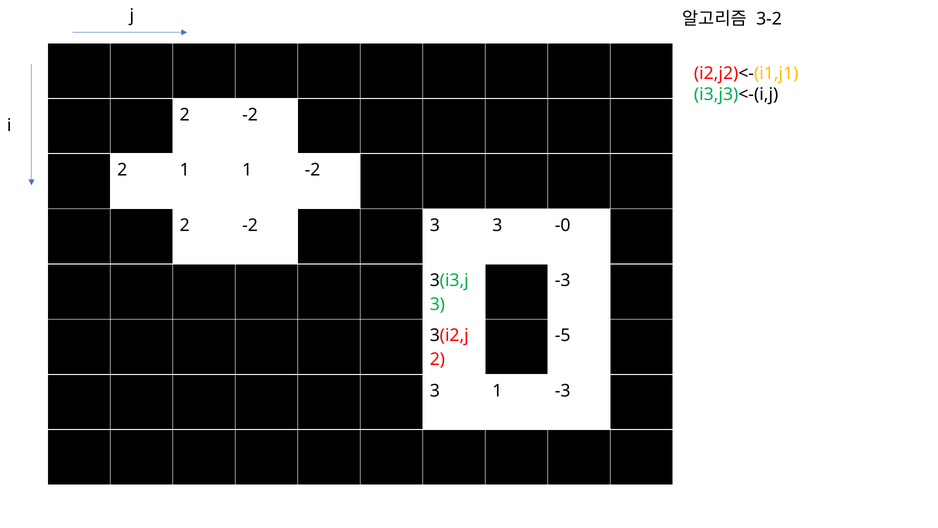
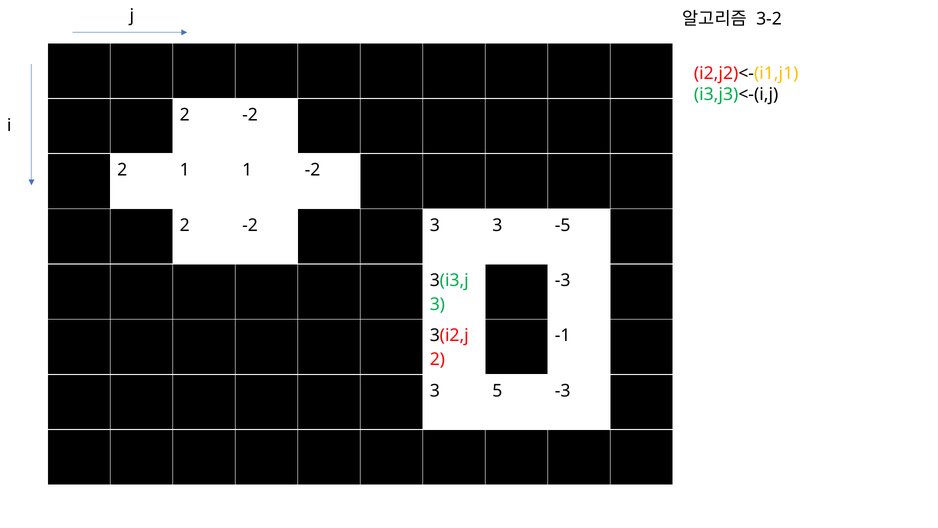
-0: -0 -> -5 (563, 225)
-5: -5 -> -1 (563, 335)
3 1: 1 -> 5 (497, 391)
